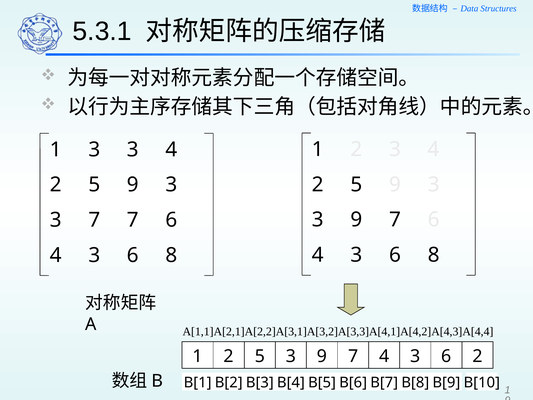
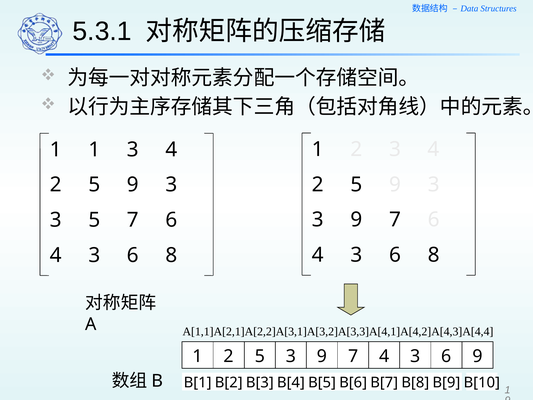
1 3: 3 -> 1 (94, 149)
3 7: 7 -> 5 (94, 220)
6 2: 2 -> 9 (477, 356)
